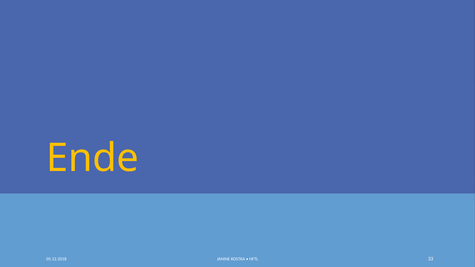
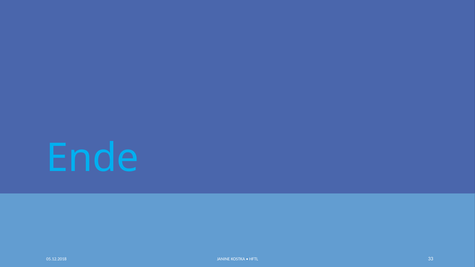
Ende colour: yellow -> light blue (93, 158)
